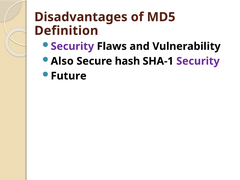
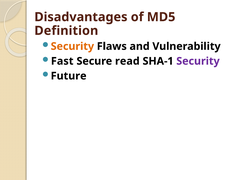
Security colour: purple -> orange (72, 46)
Also: Also -> Fast (62, 61)
hash: hash -> read (127, 61)
